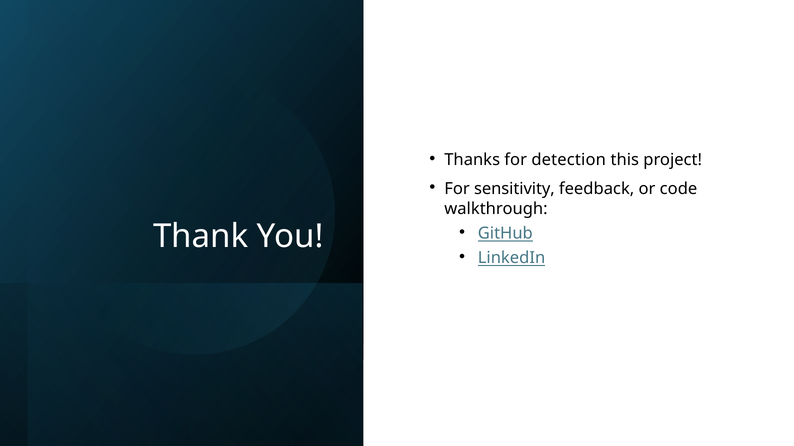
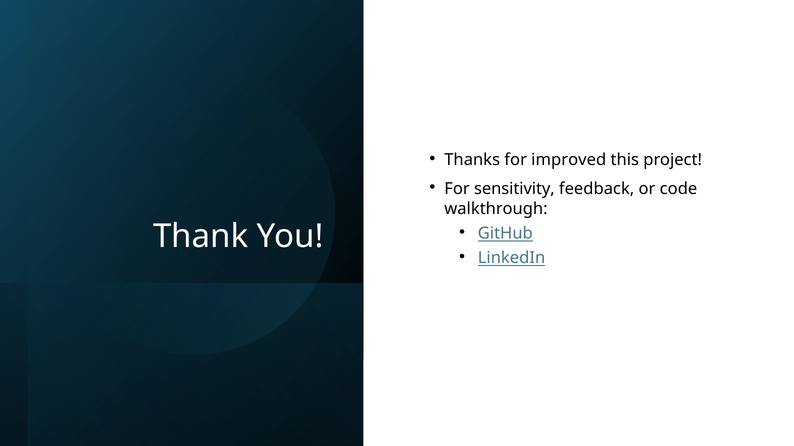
detection: detection -> improved (569, 160)
